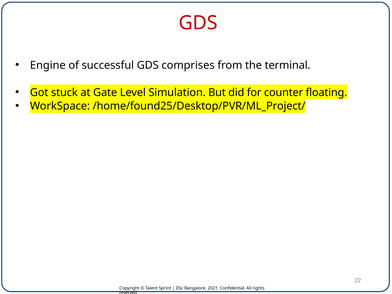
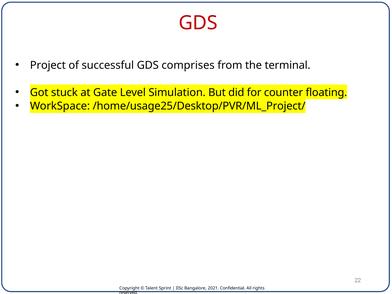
Engine: Engine -> Project (48, 65)
/home/found25/Desktop/PVR/ML_Project/: /home/found25/Desktop/PVR/ML_Project/ -> /home/usage25/Desktop/PVR/ML_Project/ (199, 106)
